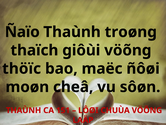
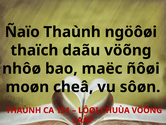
troøng: troøng -> ngöôøi (131, 32)
giôùi: giôùi -> daãu (81, 50)
thöïc: thöïc -> nhôø (22, 68)
